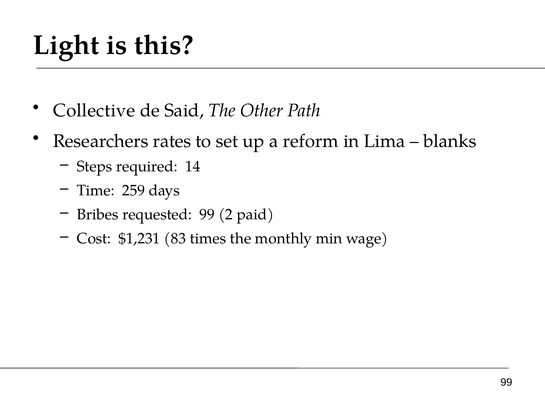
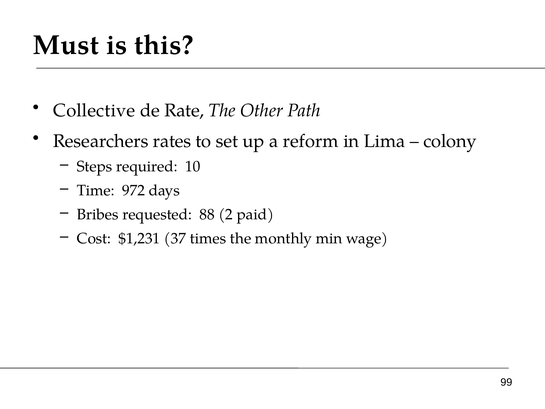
Light: Light -> Must (66, 45)
Said: Said -> Rate (184, 110)
blanks: blanks -> colony (450, 141)
14: 14 -> 10 (193, 166)
259: 259 -> 972 (134, 190)
requested 99: 99 -> 88 (207, 214)
83: 83 -> 37 (175, 238)
